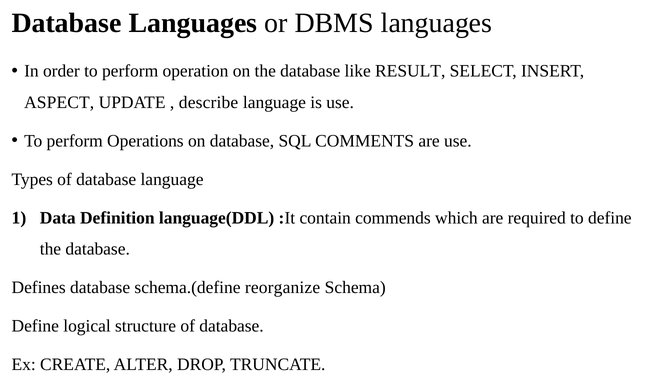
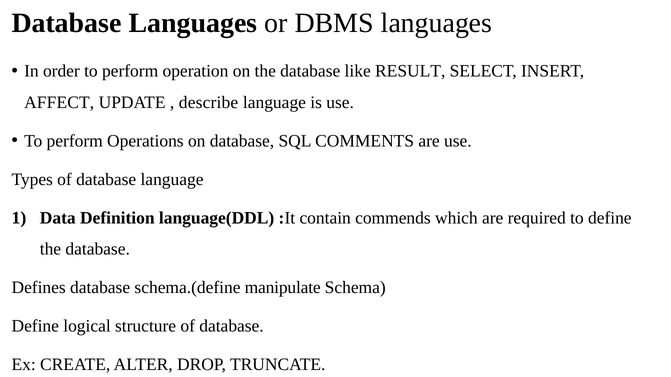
ASPECT: ASPECT -> AFFECT (59, 103)
reorganize: reorganize -> manipulate (283, 288)
